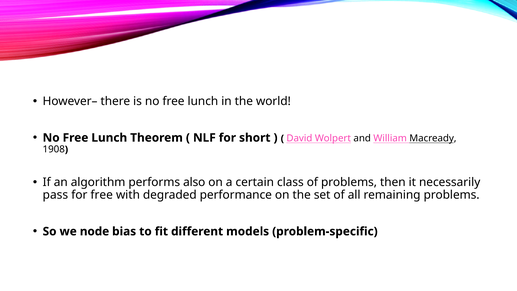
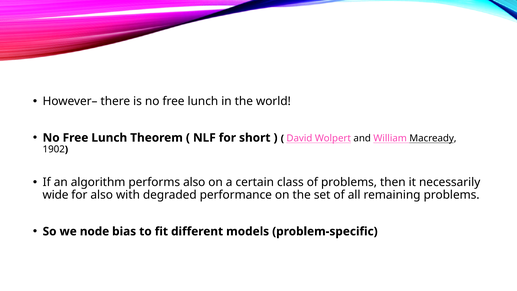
1908: 1908 -> 1902 (54, 149)
pass: pass -> wide (55, 195)
for free: free -> also (102, 195)
